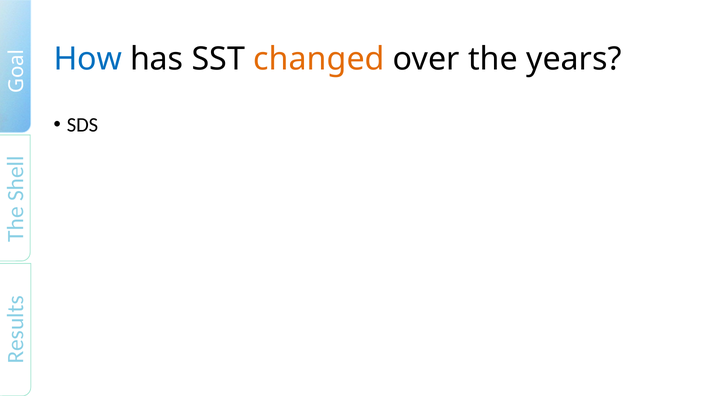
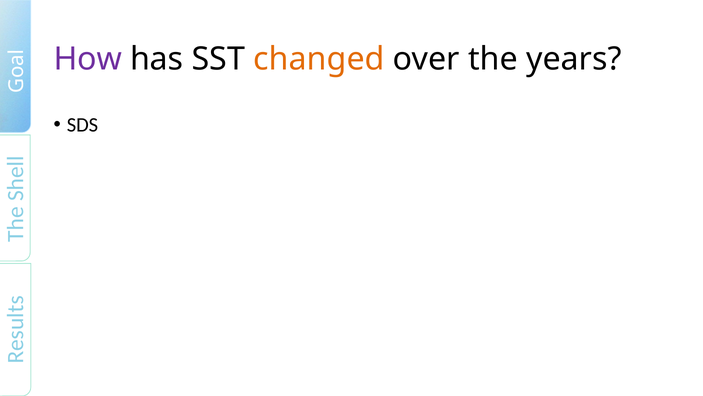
How colour: blue -> purple (88, 59)
